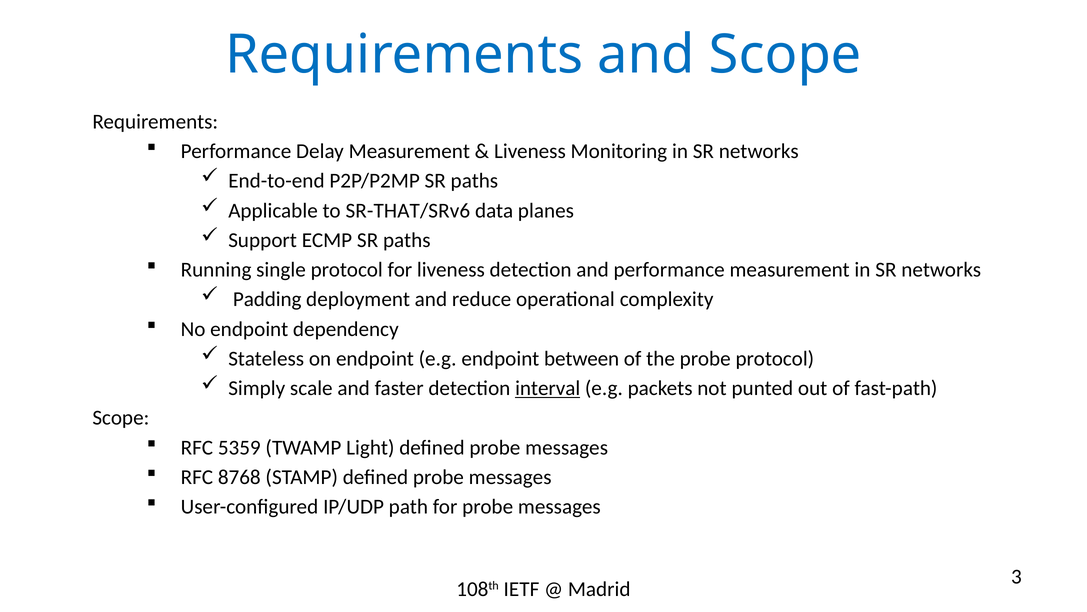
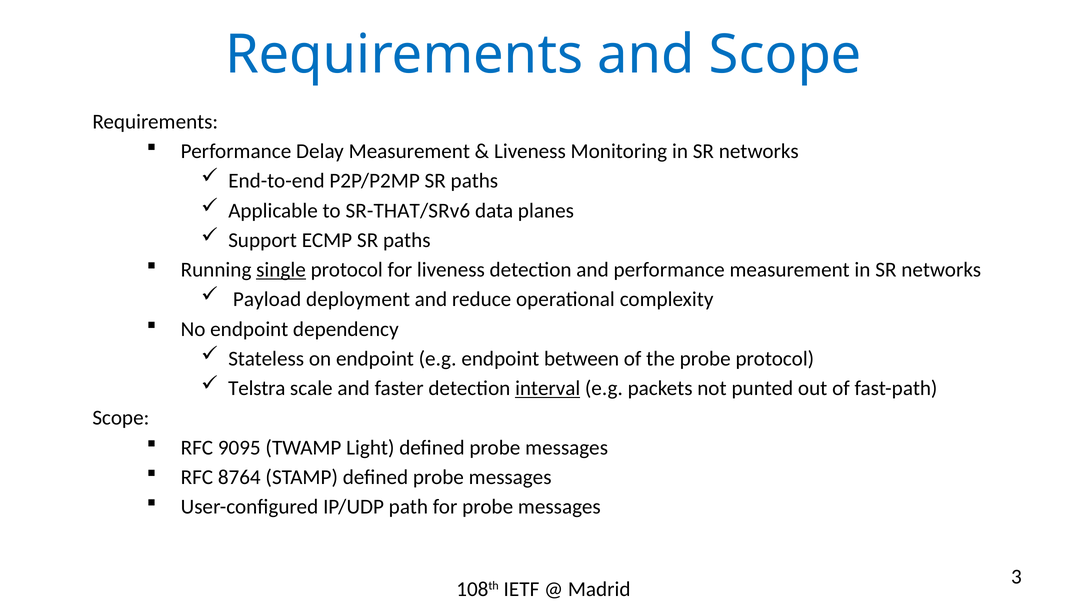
single underline: none -> present (281, 270)
Padding: Padding -> Payload (267, 299)
Simply: Simply -> Telstra (257, 388)
5359: 5359 -> 9095 (239, 447)
8768: 8768 -> 8764 (239, 477)
